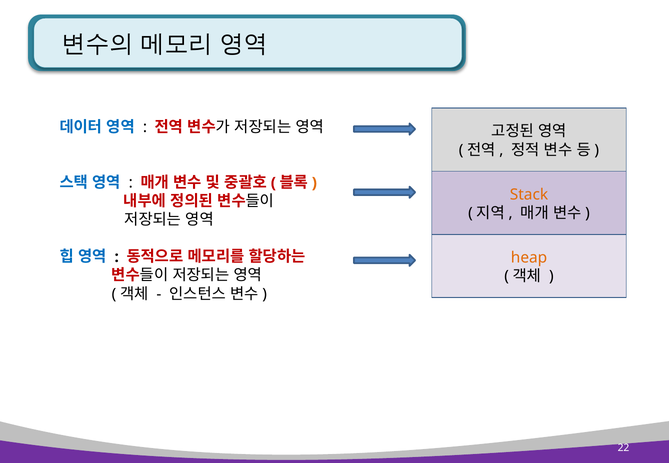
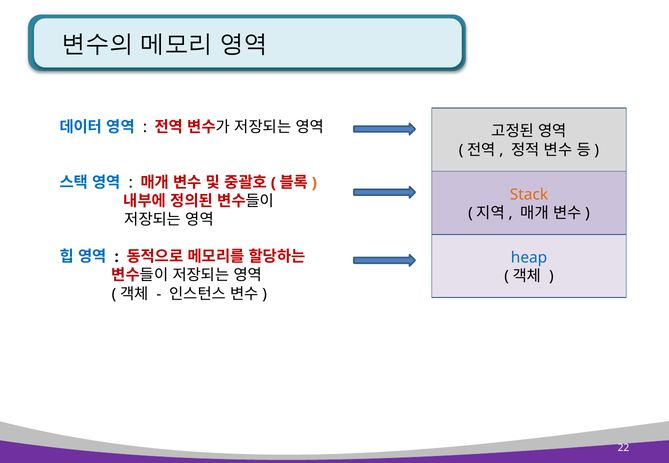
heap colour: orange -> blue (529, 258)
